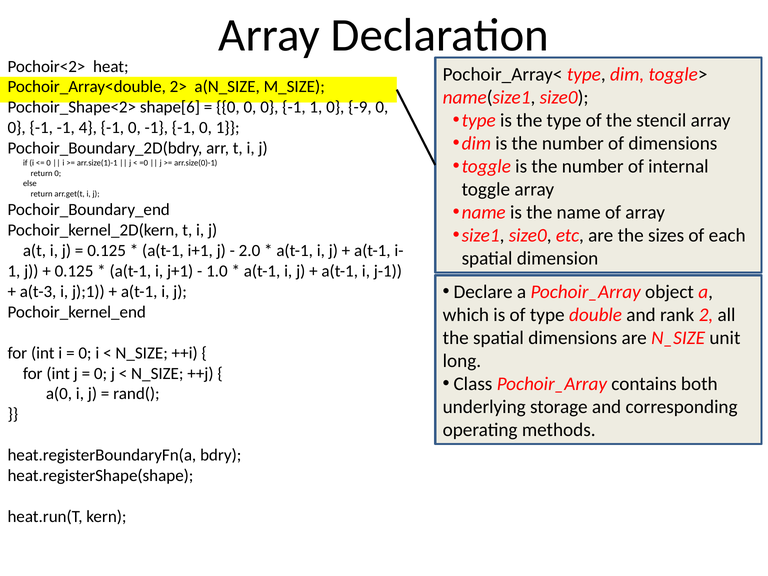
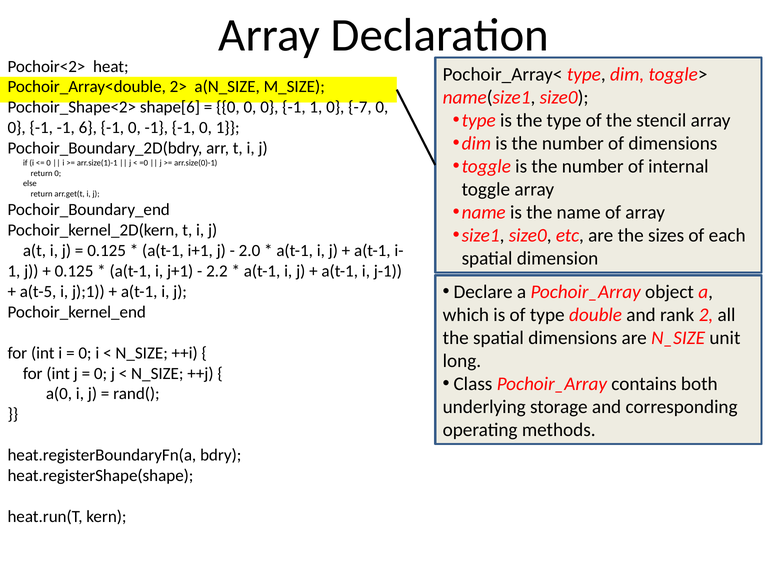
-9: -9 -> -7 (360, 107)
4: 4 -> 6 (88, 128)
1.0: 1.0 -> 2.2 (217, 271)
a(t-3: a(t-3 -> a(t-5 (38, 292)
